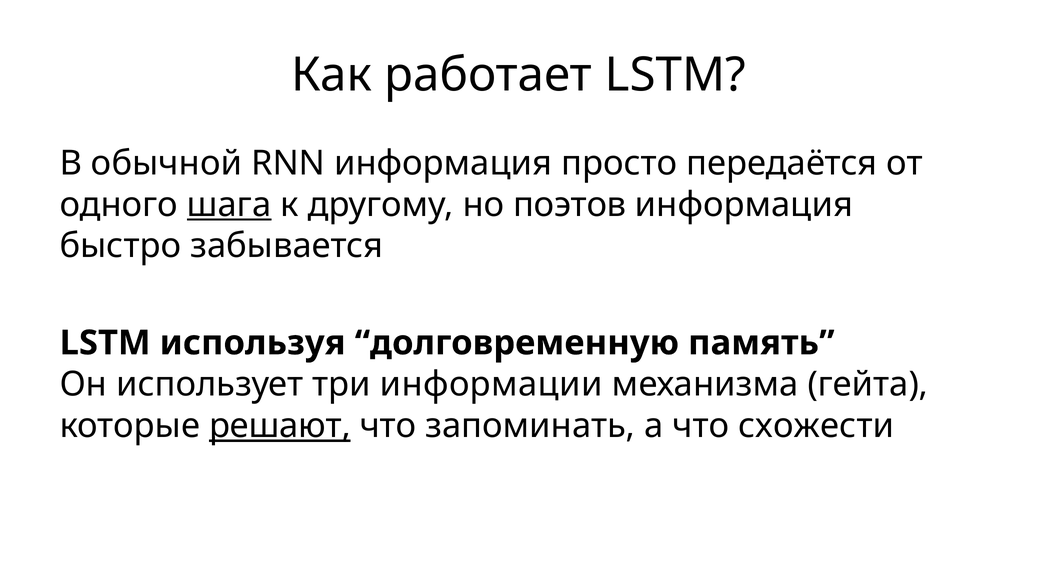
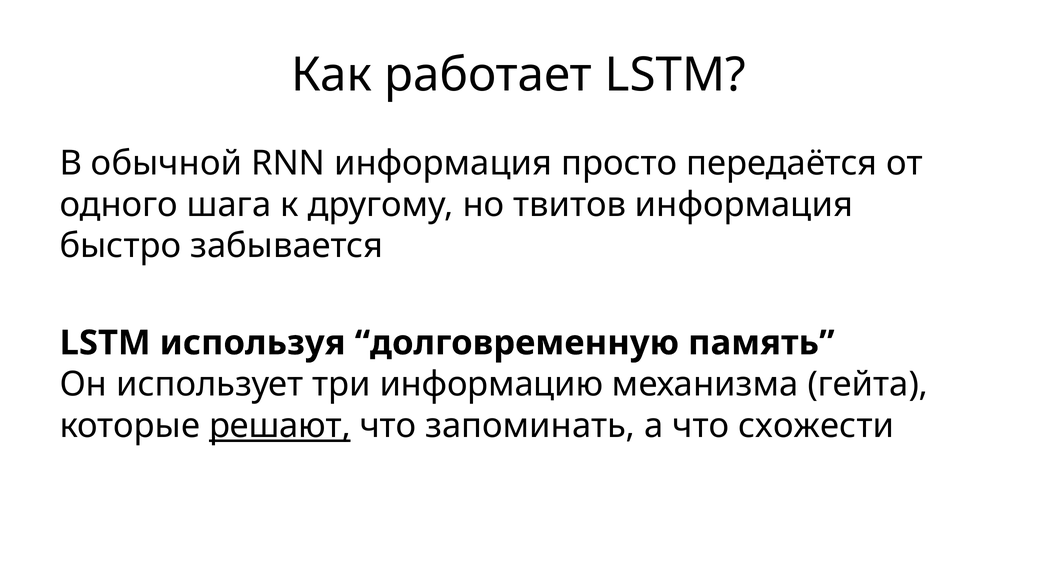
шага underline: present -> none (229, 205)
поэтов: поэтов -> твитов (570, 205)
информации: информации -> информацию (491, 385)
